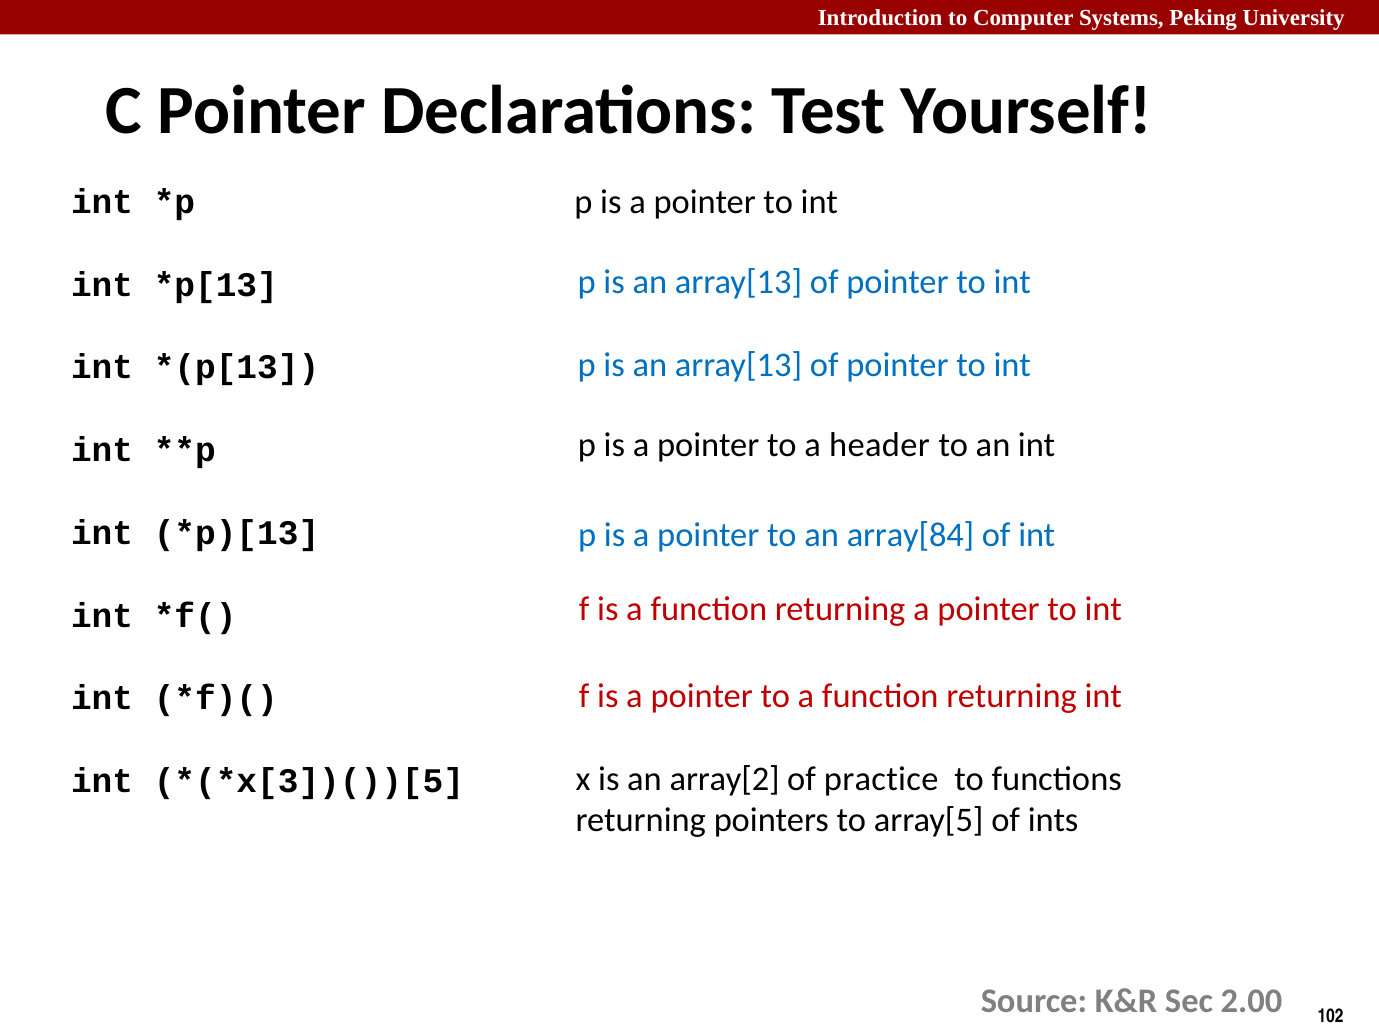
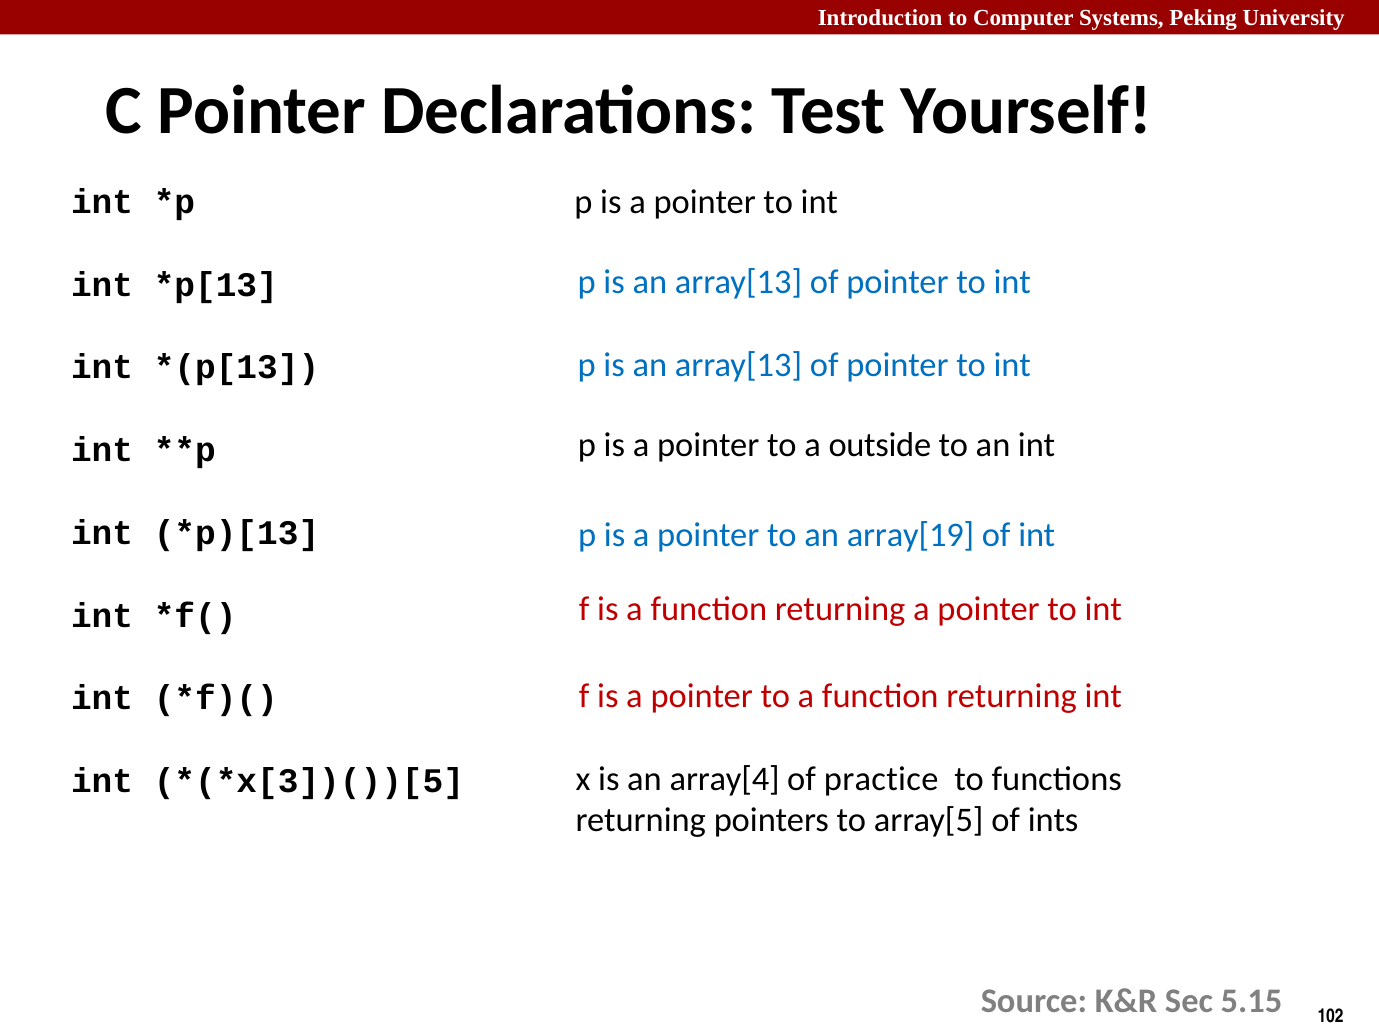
header: header -> outside (880, 446)
array[84: array[84 -> array[19 (910, 535)
array[2: array[2 -> array[4 (725, 779)
2.00: 2.00 -> 5.15 (1252, 1002)
